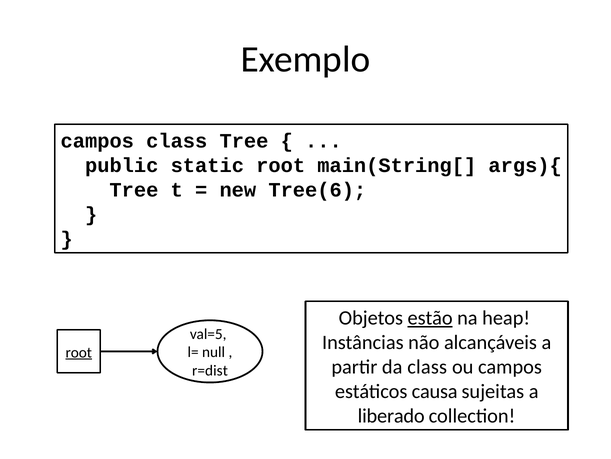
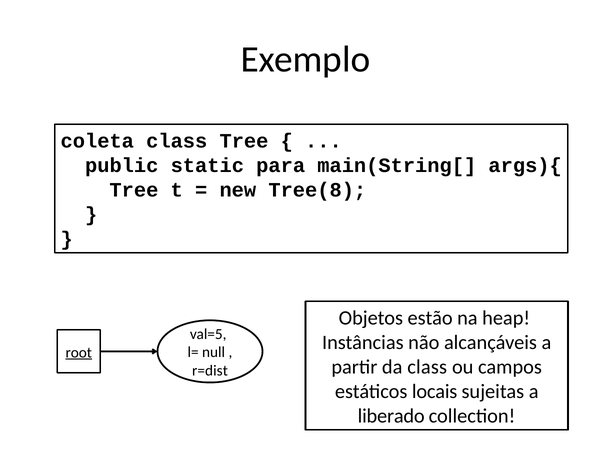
campos: campos -> coleta (97, 141)
static root: root -> para (281, 165)
Tree(6: Tree(6 -> Tree(8 (317, 190)
estão underline: present -> none (430, 317)
causa: causa -> locais (435, 391)
